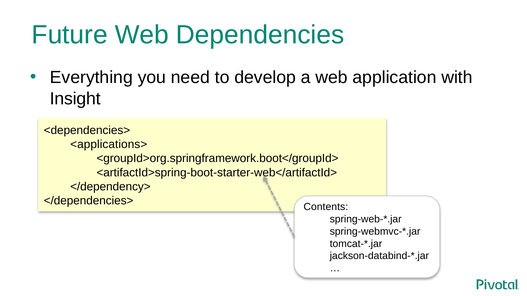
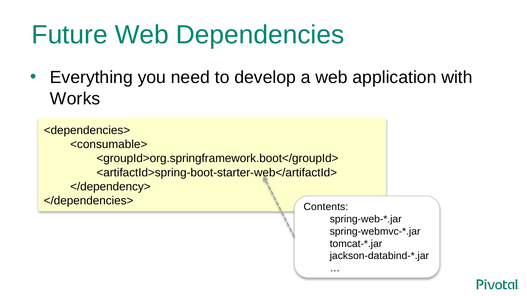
Insight: Insight -> Works (75, 99)
<applications>: <applications> -> <consumable> (109, 145)
